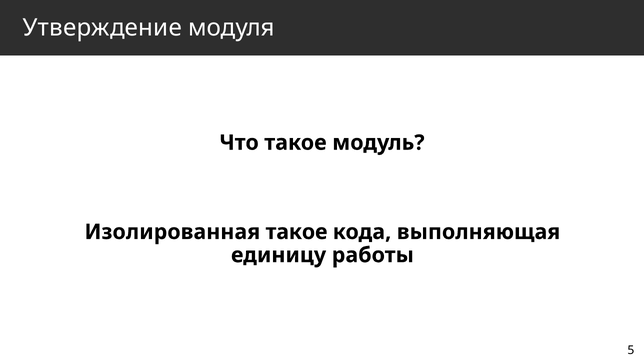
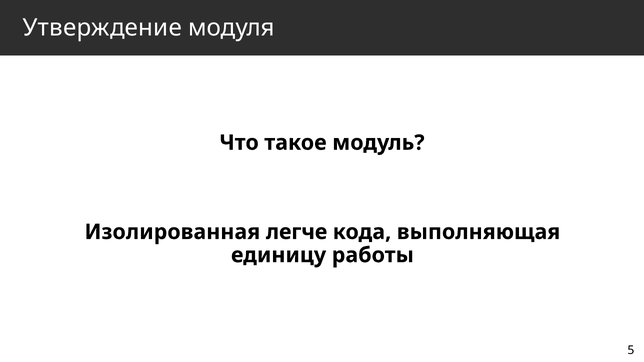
Изолированная такое: такое -> легче (297, 232)
